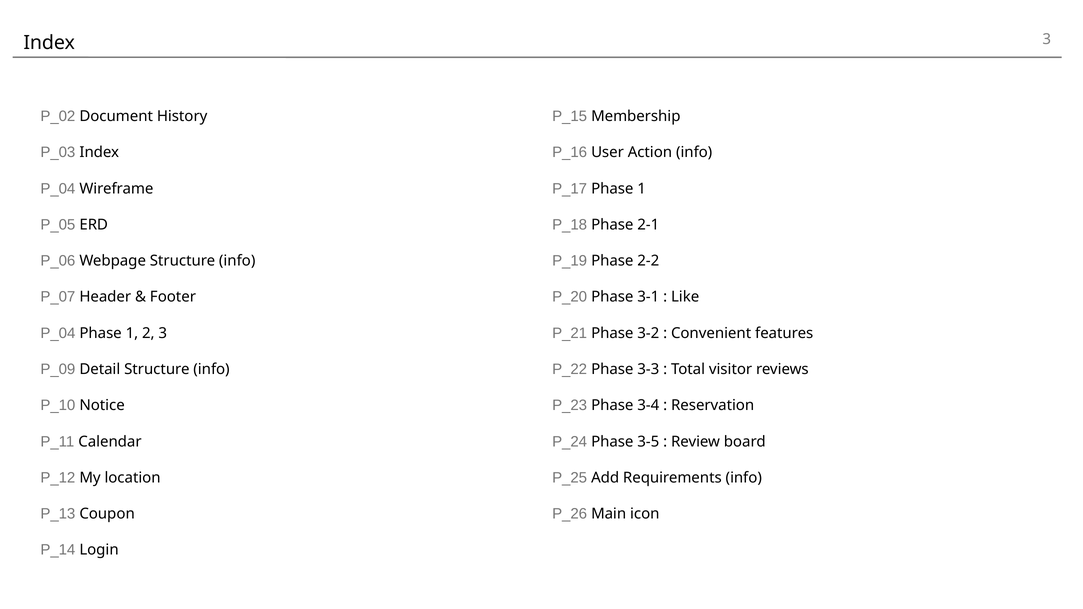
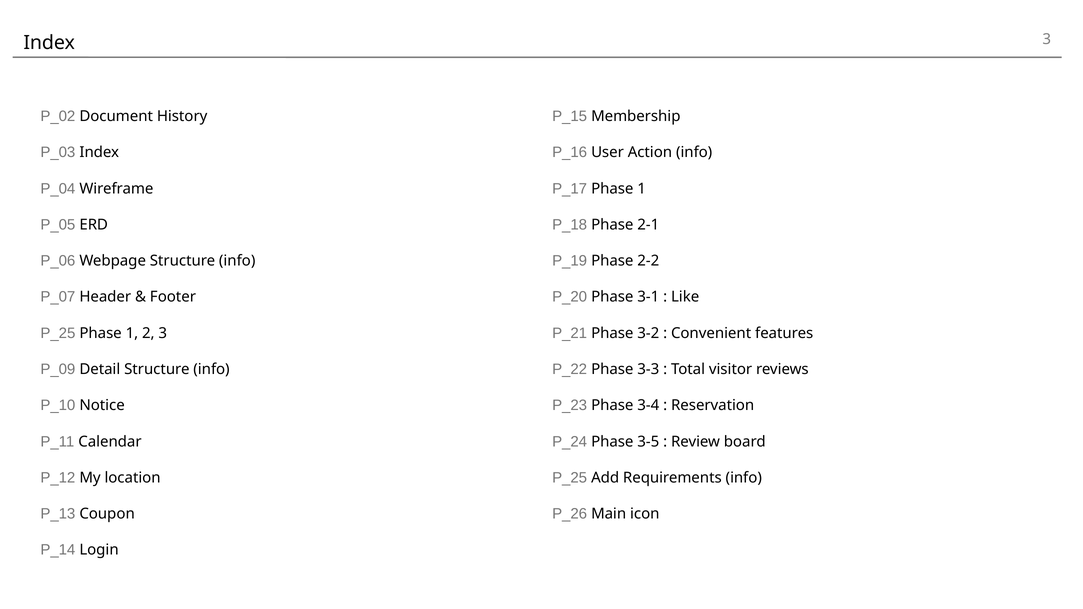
P_04: P_04 -> P_25 (58, 333)
